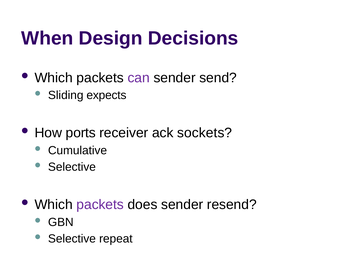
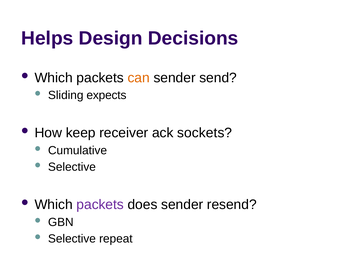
When: When -> Helps (47, 38)
can colour: purple -> orange (139, 78)
ports: ports -> keep (81, 133)
